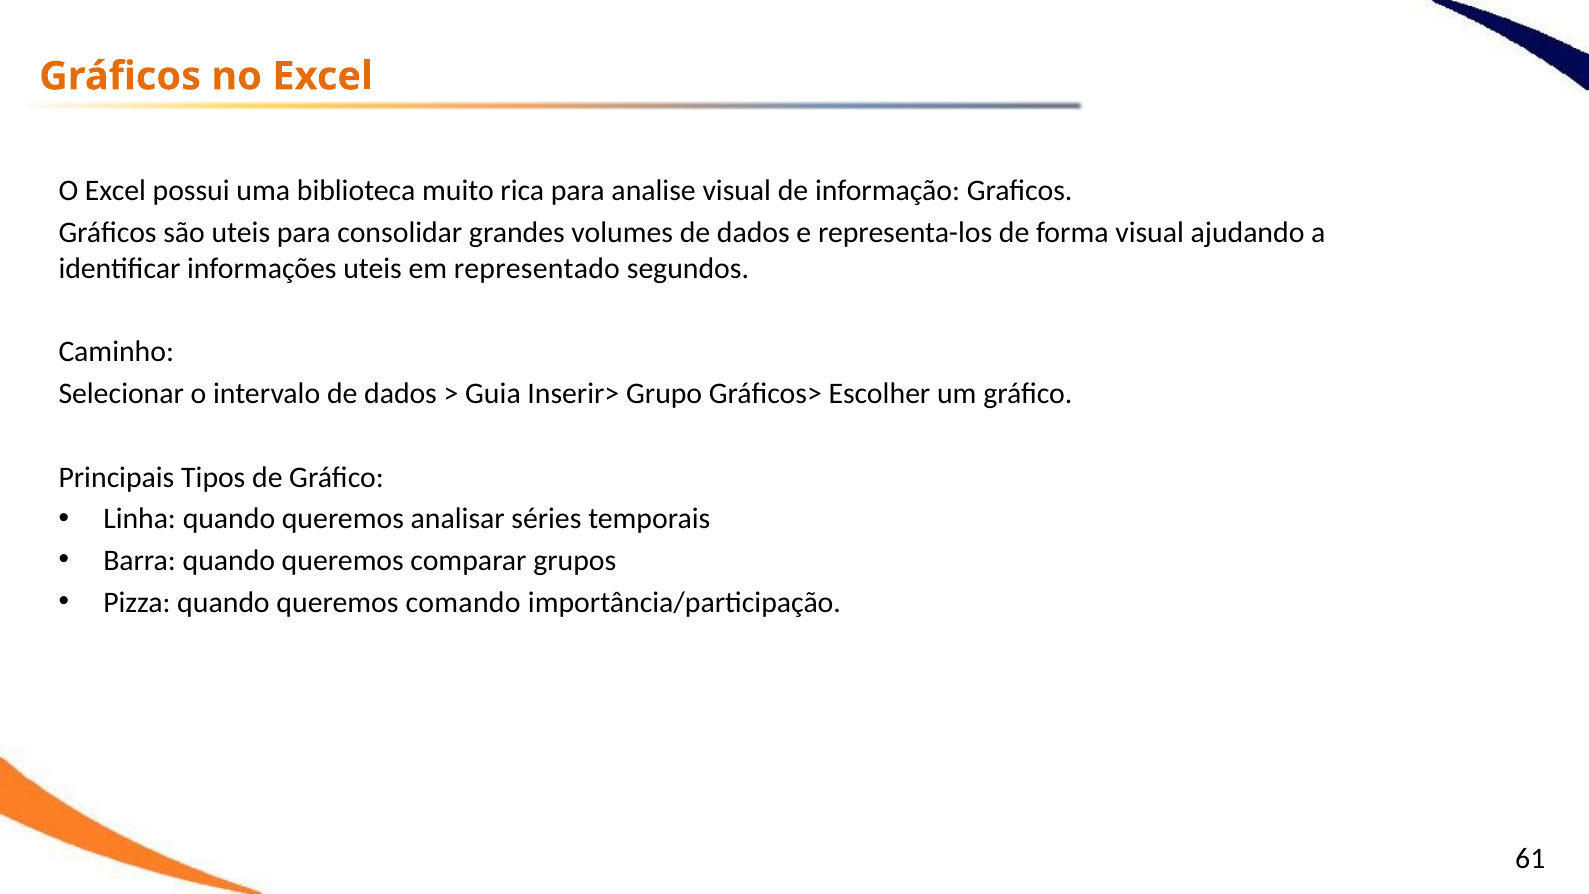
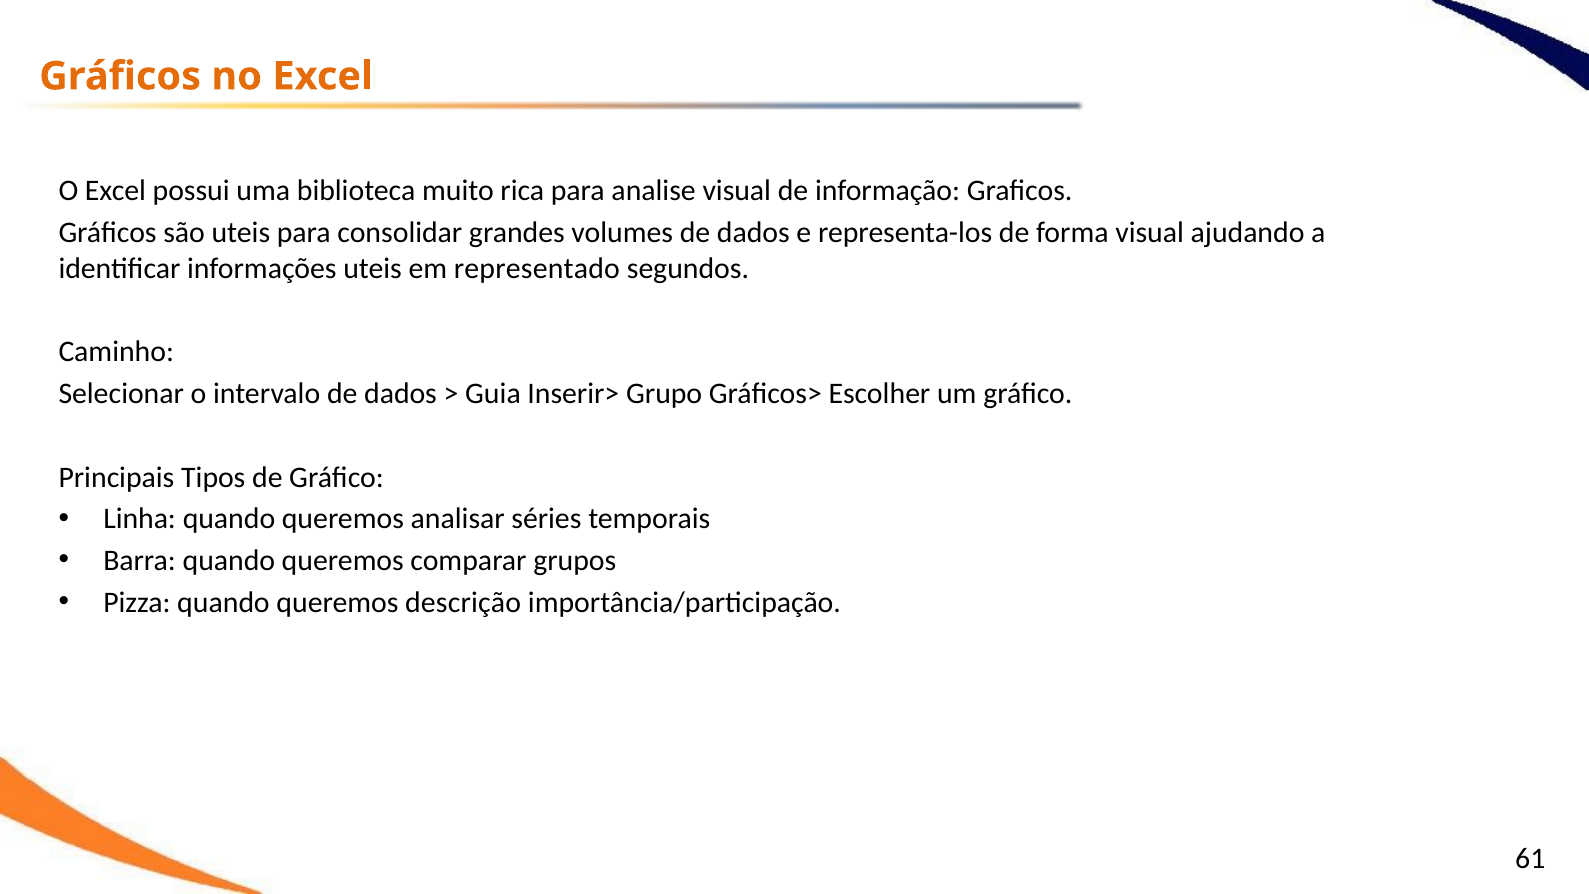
comando: comando -> descrição (463, 602)
